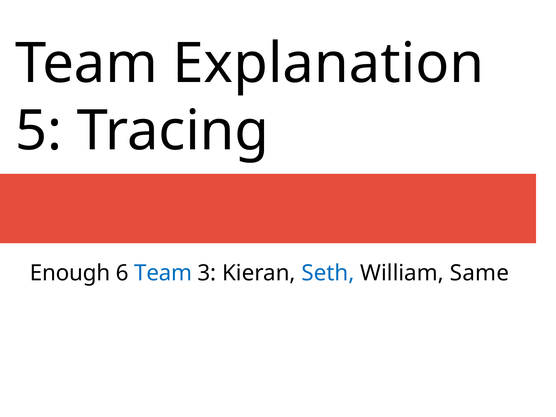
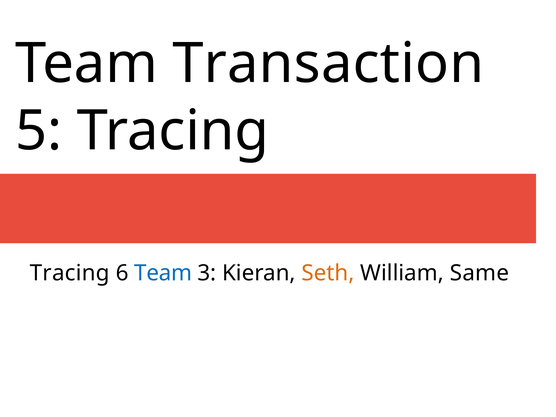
Explanation: Explanation -> Transaction (328, 64)
Enough: Enough -> Tracing (70, 273)
Seth colour: blue -> orange (328, 273)
